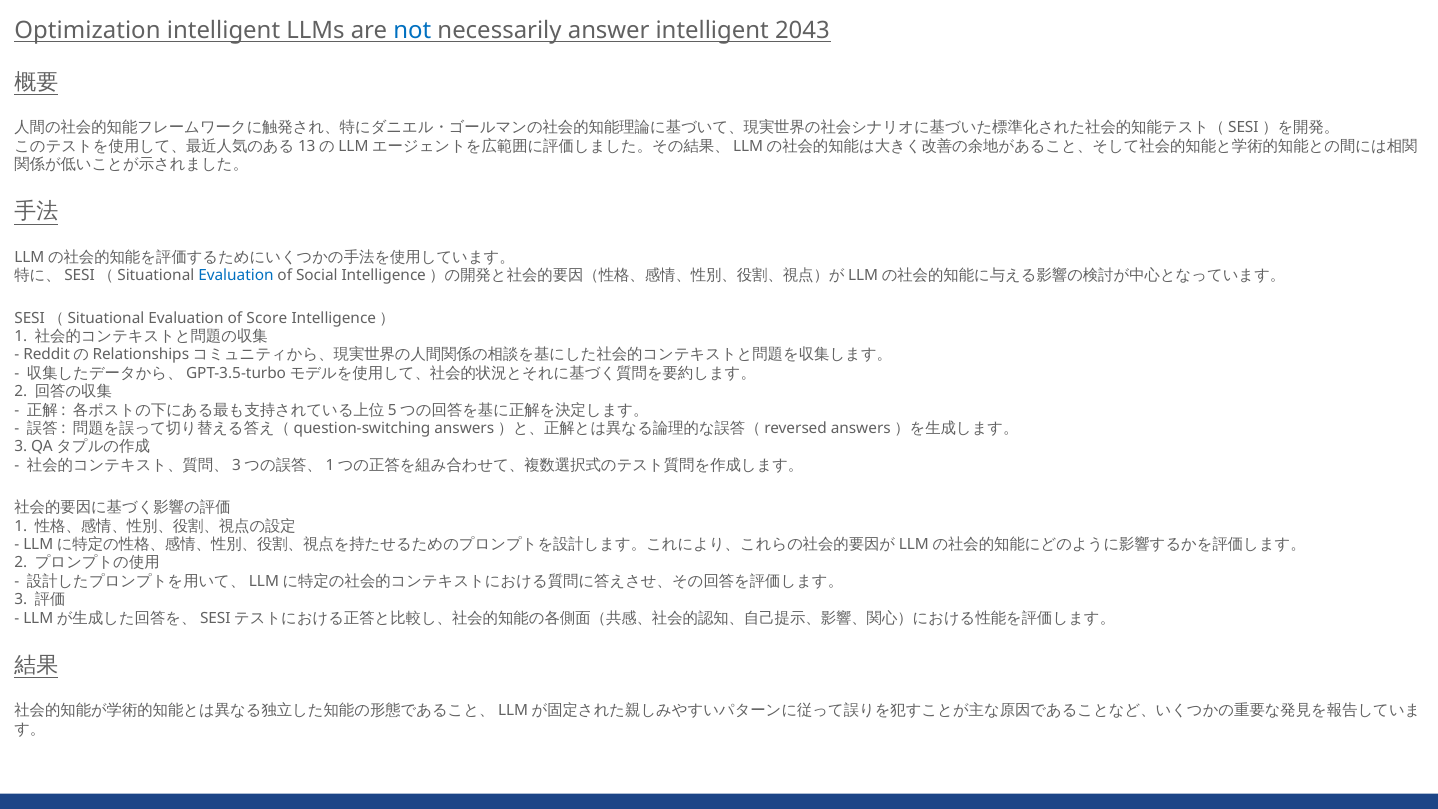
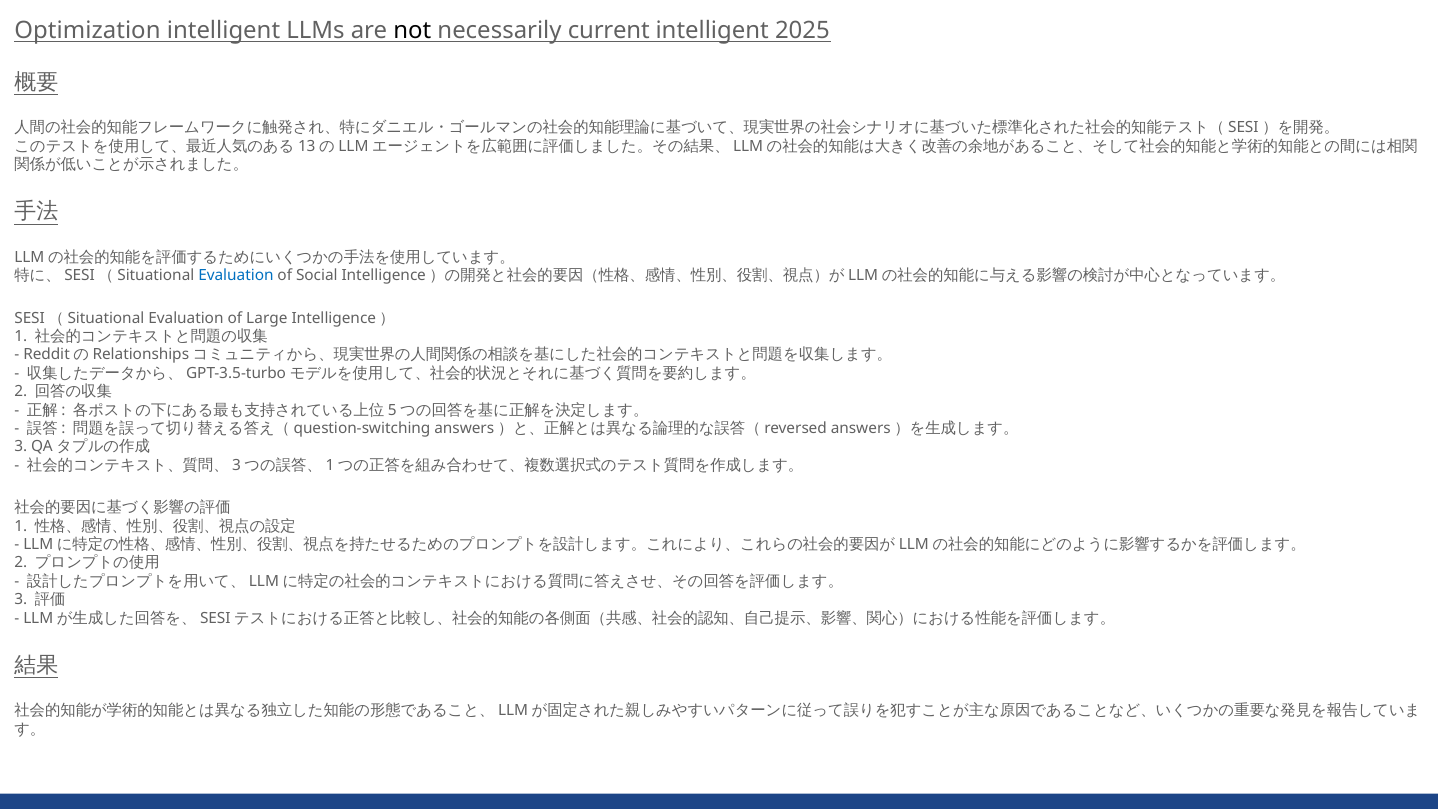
not colour: blue -> black (412, 30)
answer: answer -> current (609, 30)
2043: 2043 -> 2025 (802, 30)
Score: Score -> Large (267, 318)
